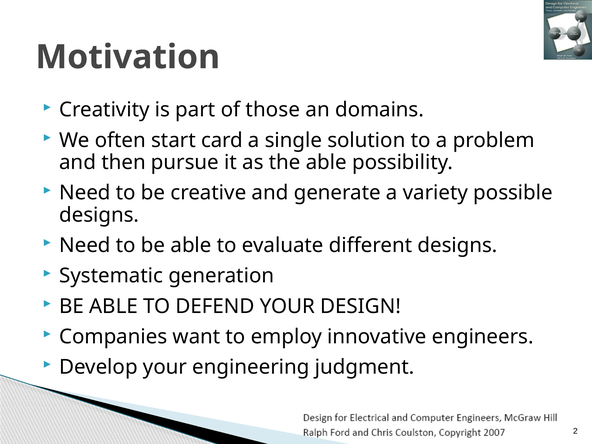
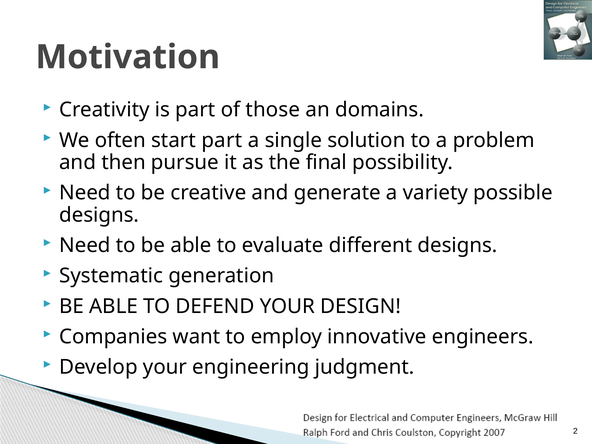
start card: card -> part (222, 140)
the able: able -> final (326, 162)
